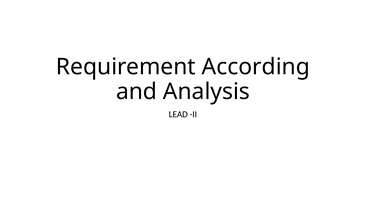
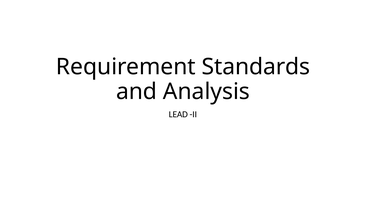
According: According -> Standards (256, 67)
